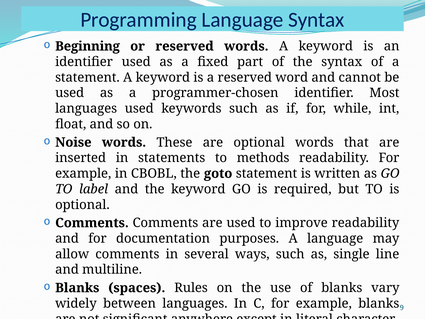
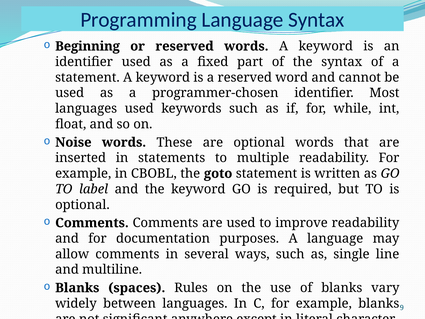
methods: methods -> multiple (263, 158)
